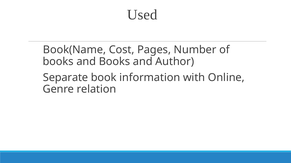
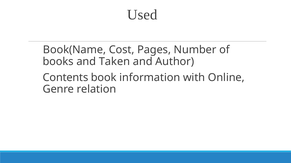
and Books: Books -> Taken (114, 62)
Separate: Separate -> Contents (66, 78)
